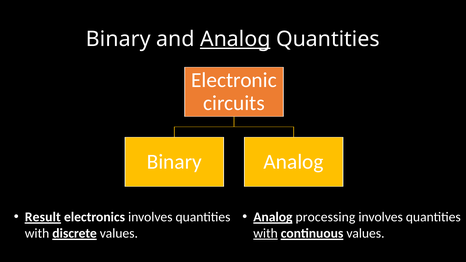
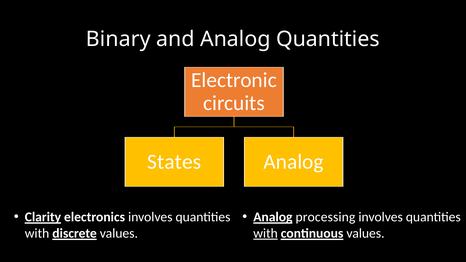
Analog underline: present -> none (235, 39)
Binary: Binary -> States (174, 162)
Result: Result -> Clarity (43, 217)
